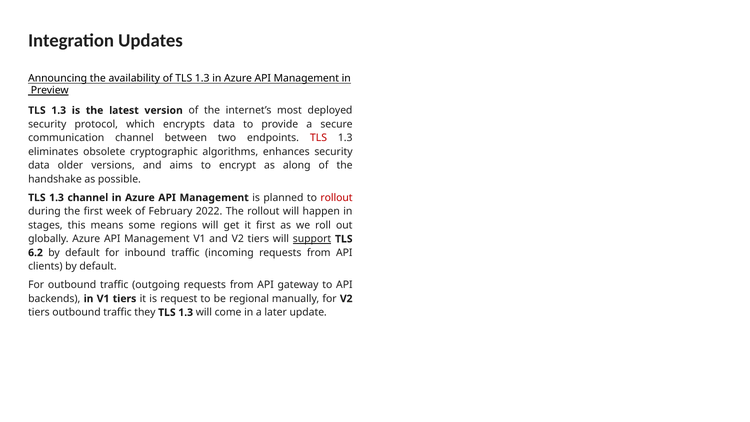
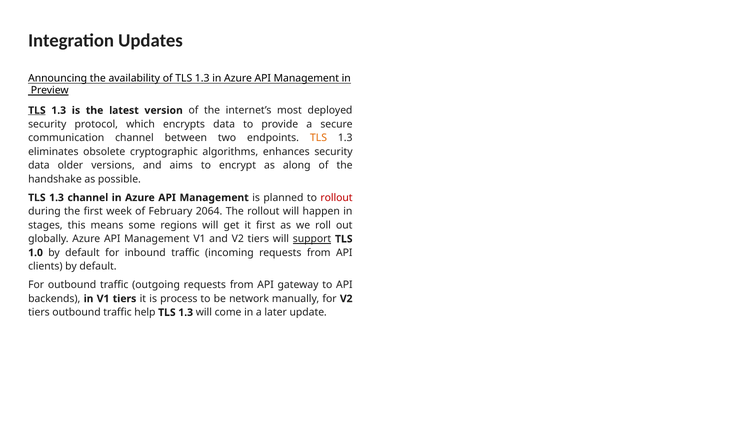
TLS underline: none -> present (37, 110)
TLS colour: red -> orange (319, 138)
2022: 2022 -> 2064 (209, 211)
6.2: 6.2 -> 1.0 (36, 253)
request: request -> process (179, 299)
regional: regional -> network (249, 299)
they: they -> help (145, 312)
